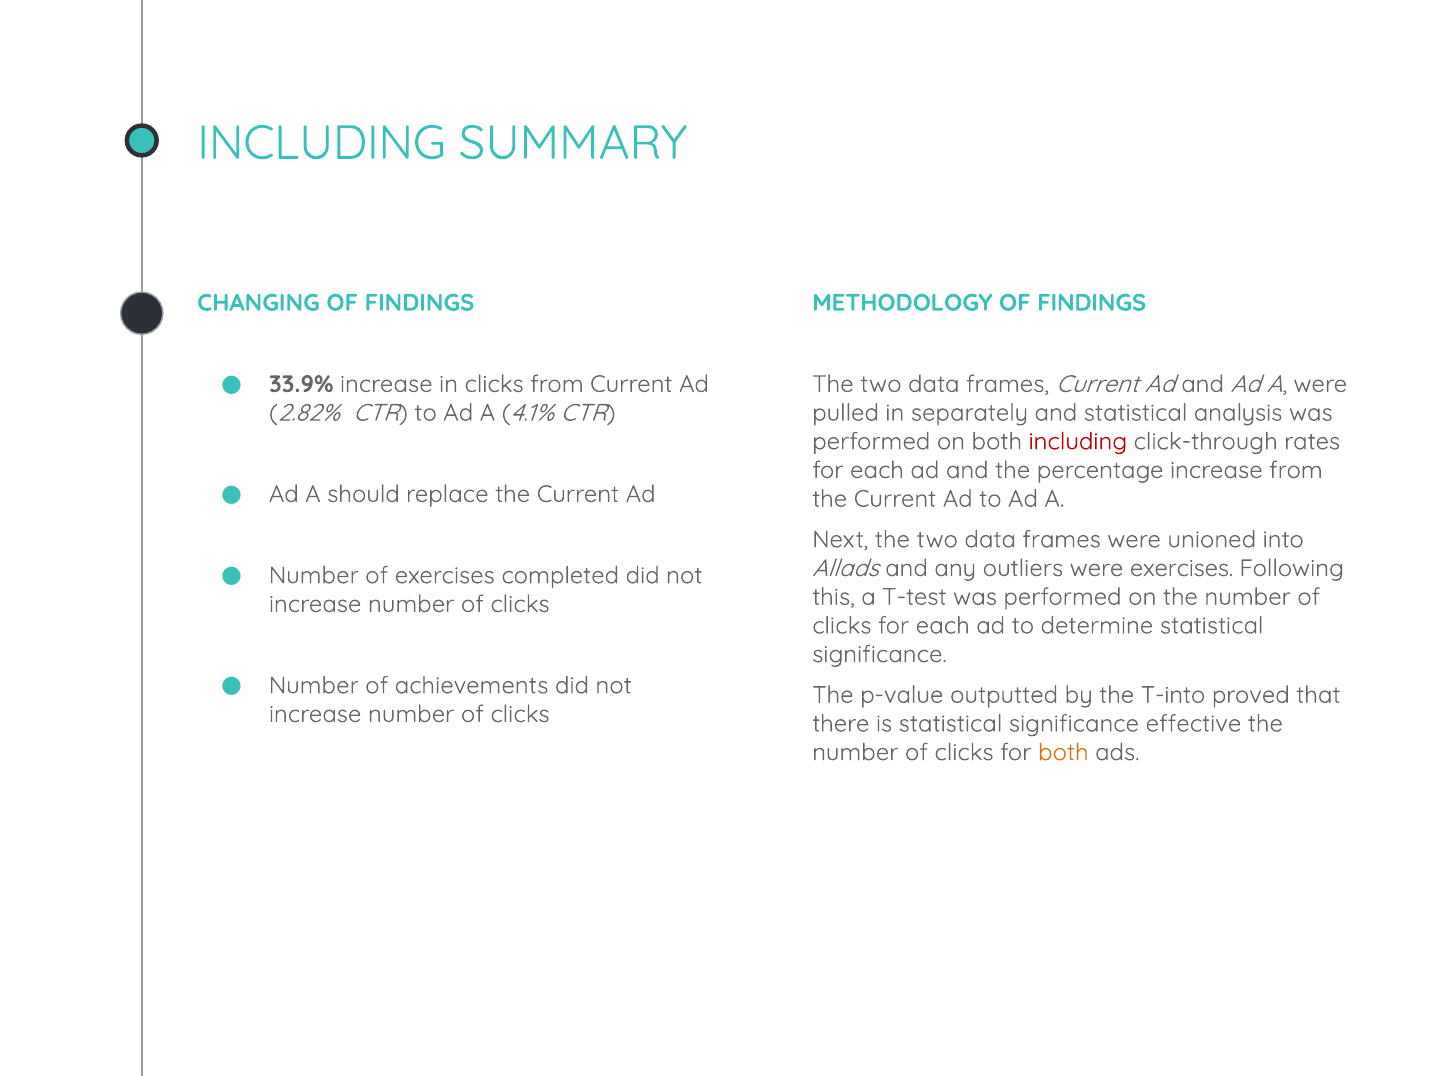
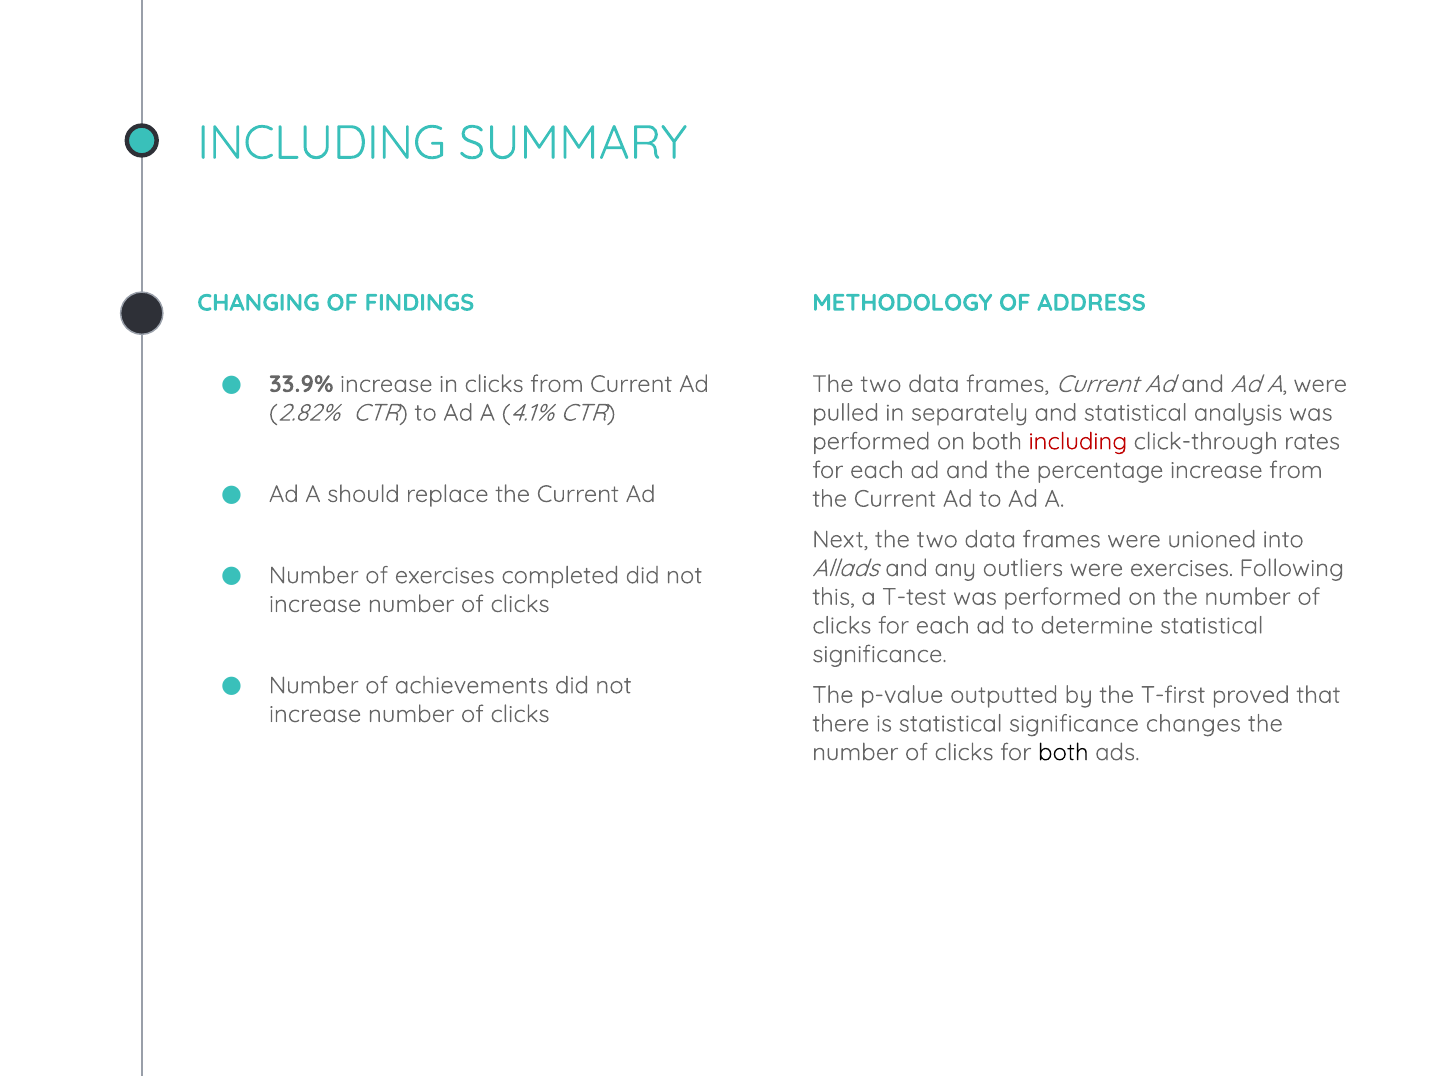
METHODOLOGY OF FINDINGS: FINDINGS -> ADDRESS (1092, 303)
T-into: T-into -> T-first (1173, 695)
effective: effective -> changes (1193, 724)
both colour: orange -> black (1063, 753)
